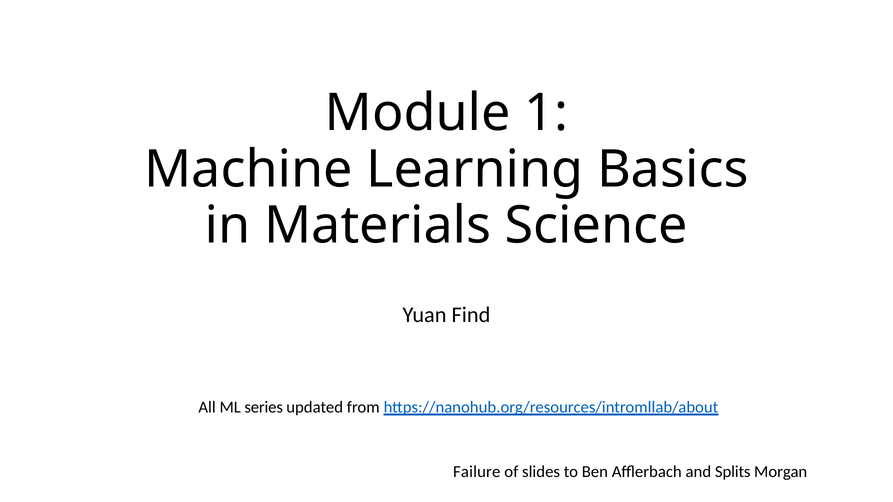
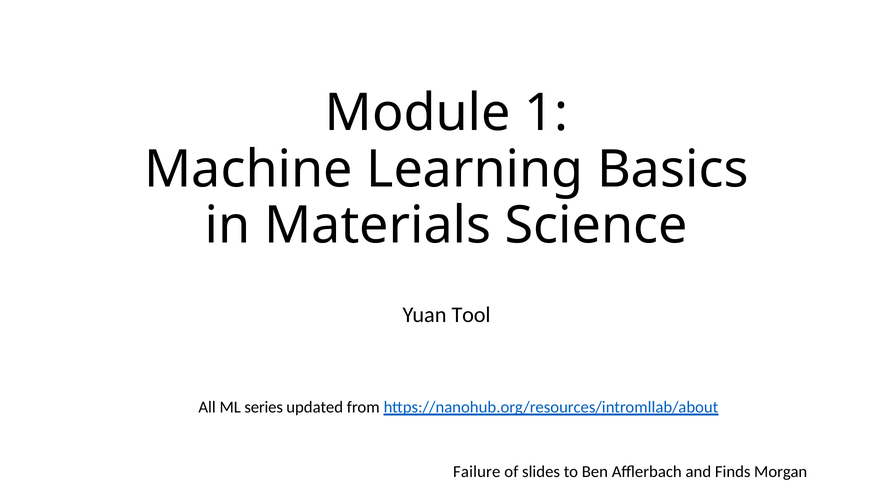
Find: Find -> Tool (471, 315)
Splits: Splits -> Finds (733, 472)
